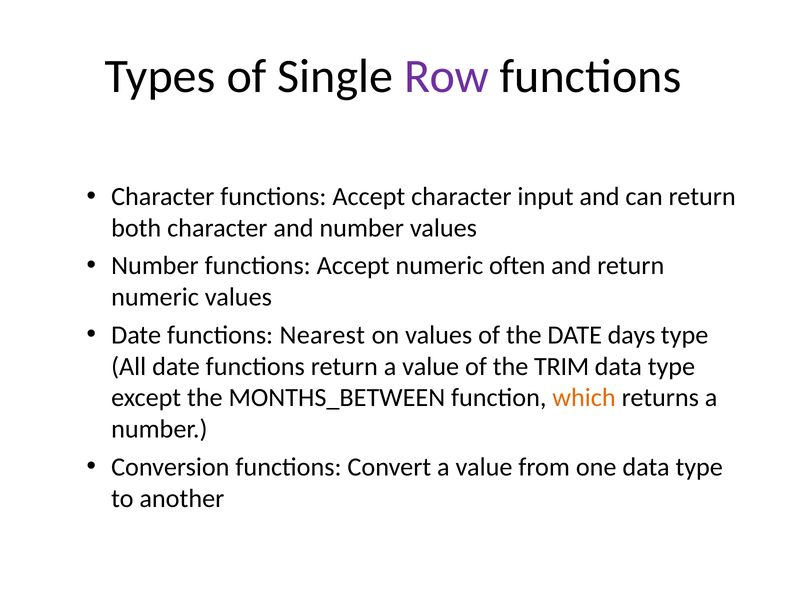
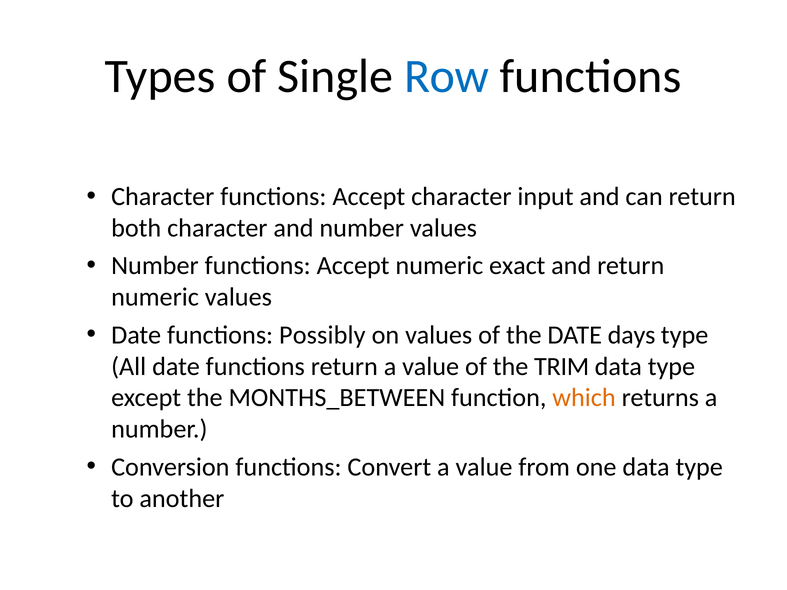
Row colour: purple -> blue (447, 76)
often: often -> exact (517, 266)
Nearest: Nearest -> Possibly (322, 335)
